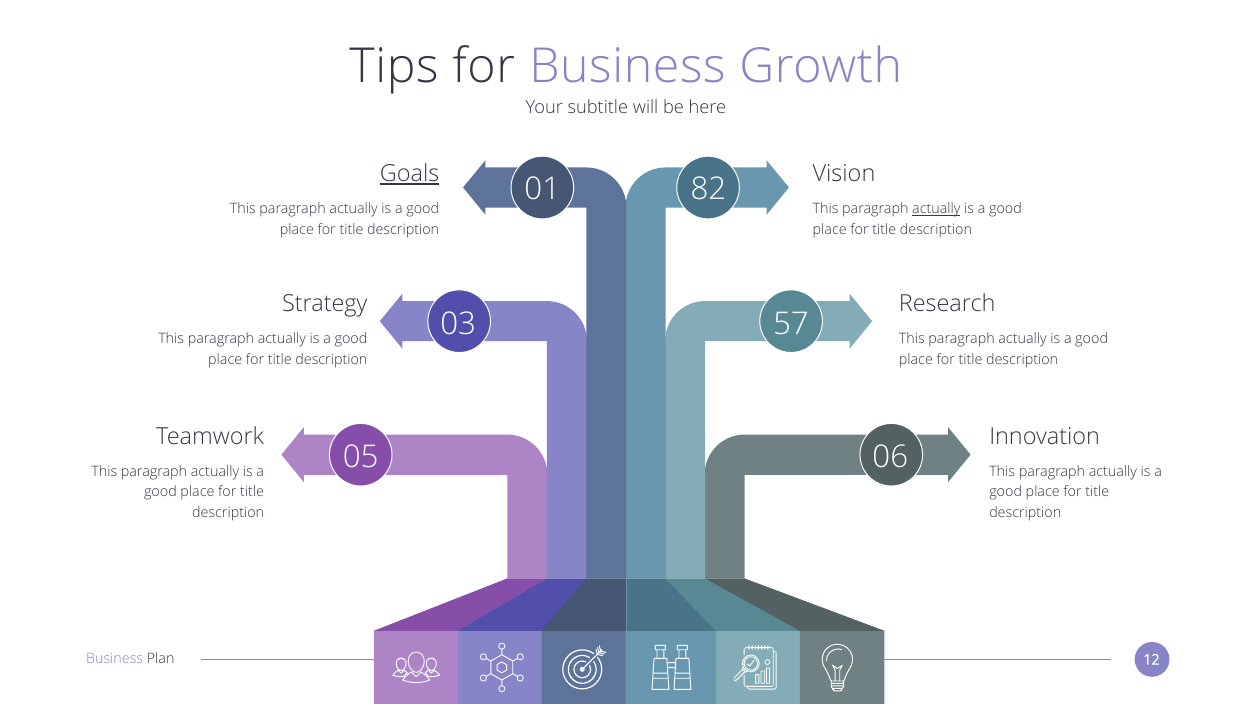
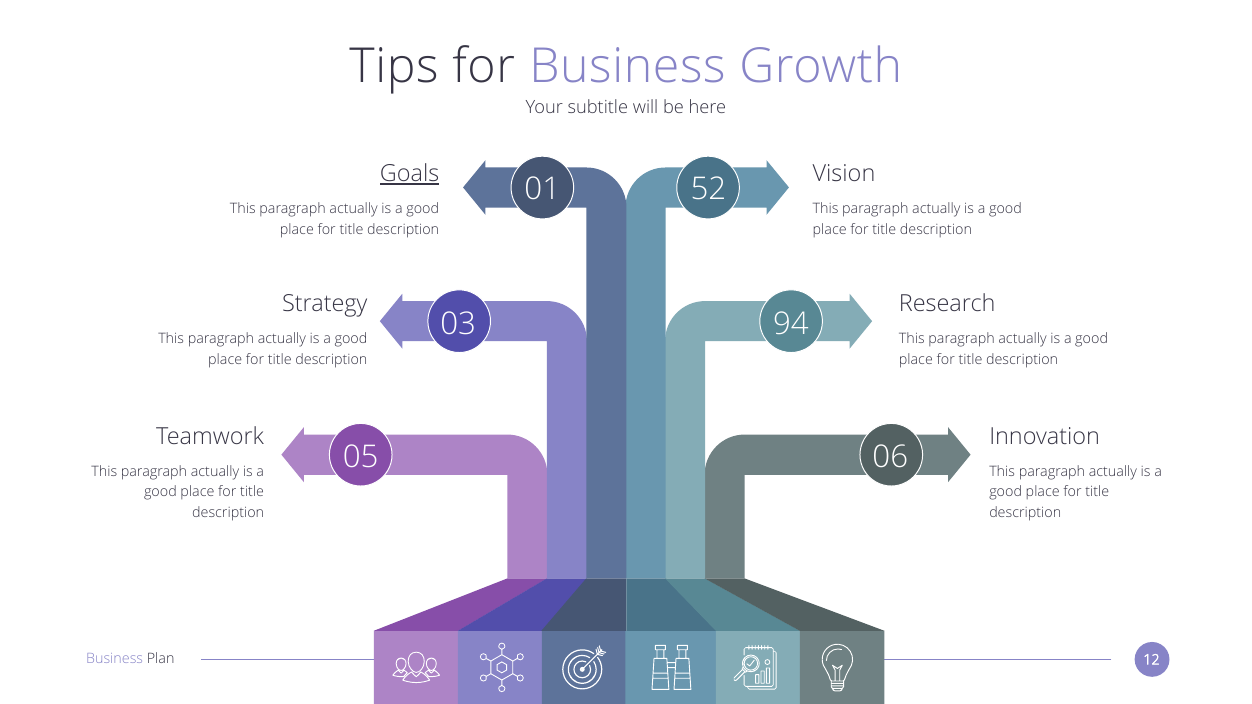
82: 82 -> 52 (708, 189)
actually underline: present -> none (936, 209)
57: 57 -> 94 (791, 325)
